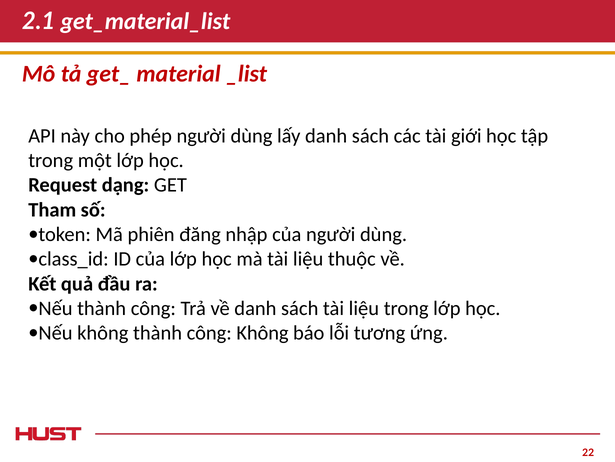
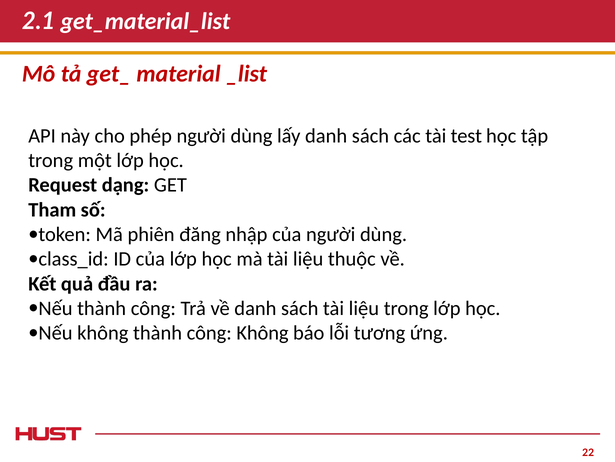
giới: giới -> test (466, 136)
